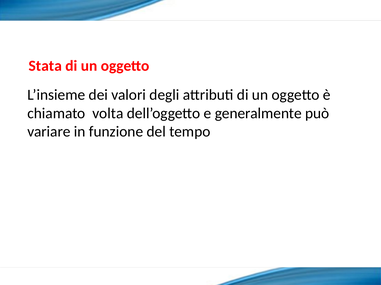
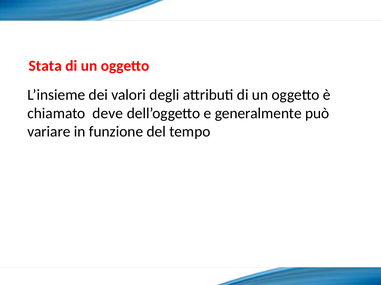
volta: volta -> deve (108, 113)
